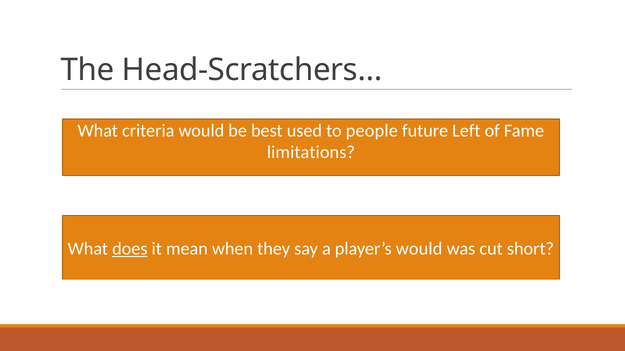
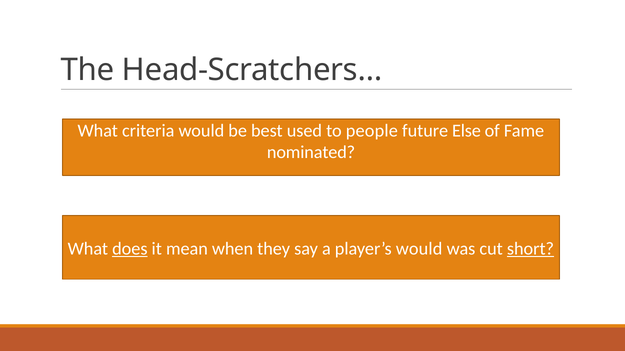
Left: Left -> Else (466, 131)
limitations: limitations -> nominated (311, 153)
short underline: none -> present (530, 249)
